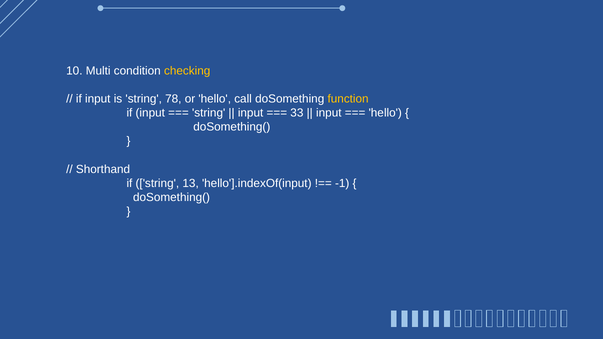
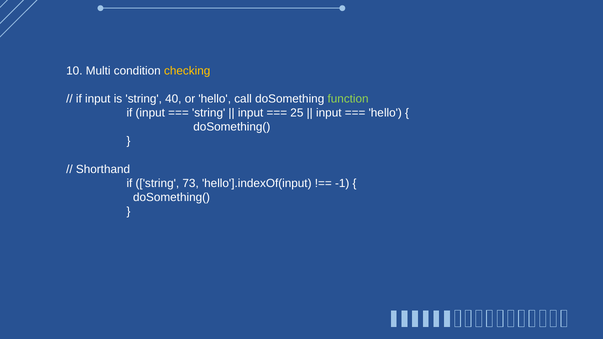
78: 78 -> 40 (173, 99)
function colour: yellow -> light green (348, 99)
33: 33 -> 25 (297, 113)
13: 13 -> 73 (191, 183)
